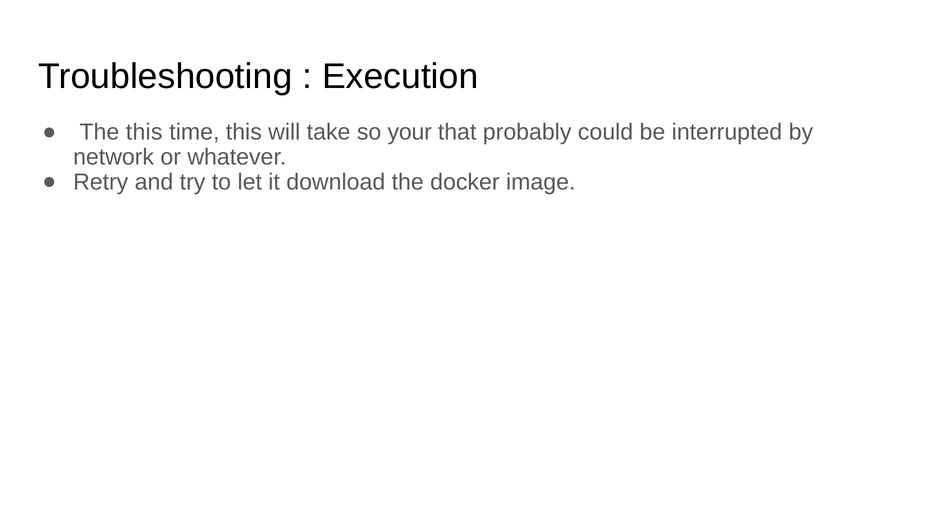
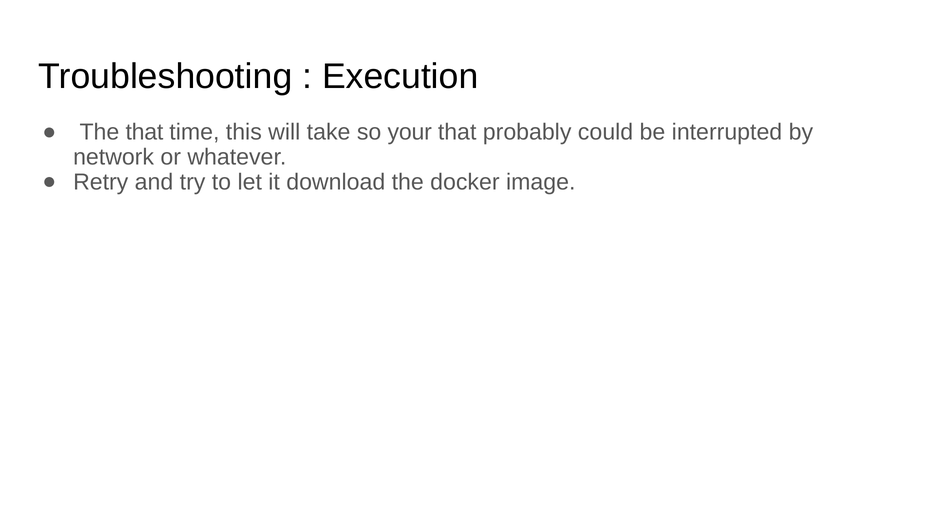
The this: this -> that (144, 132)
